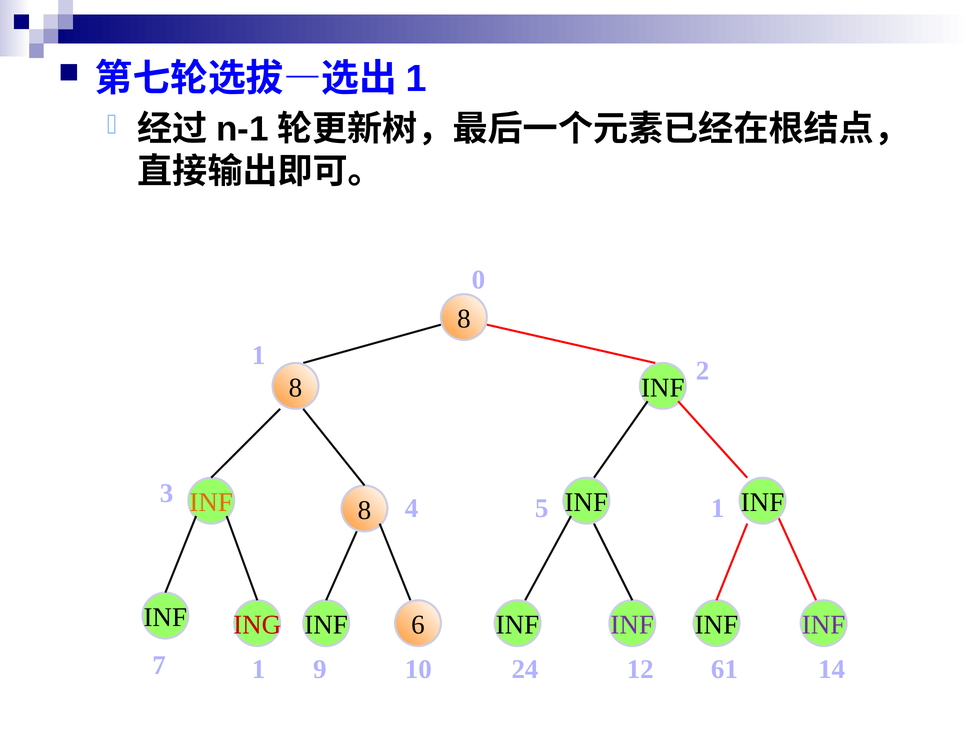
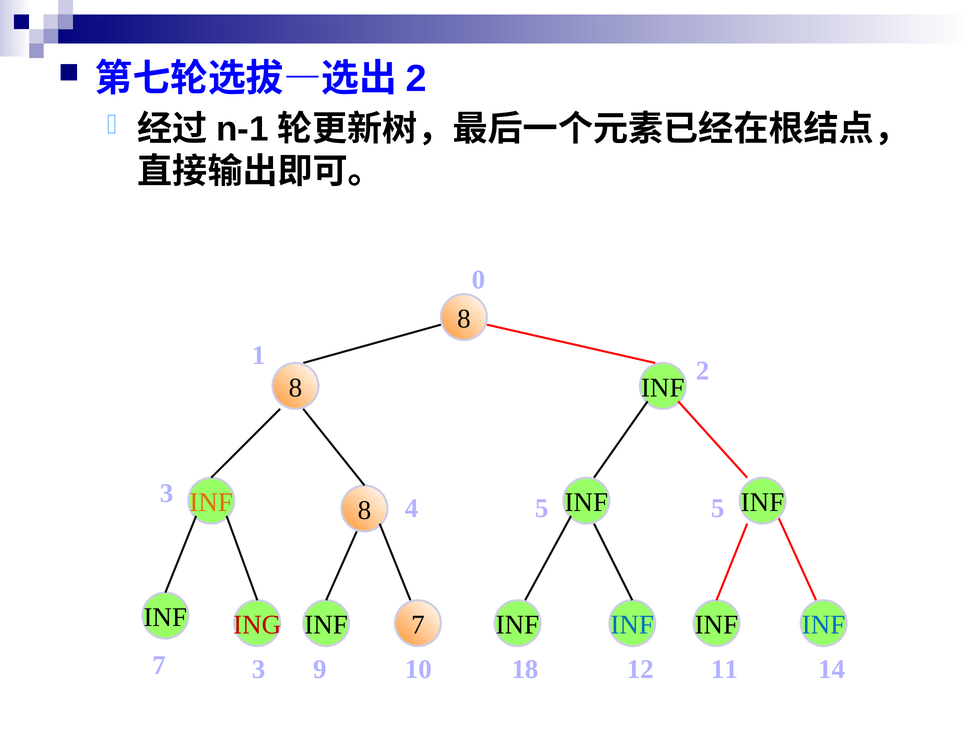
1: 1 -> 2 (416, 79)
5 1: 1 -> 5 (718, 508)
INF 6: 6 -> 7 (418, 625)
INF colour: purple -> blue (632, 625)
INF colour: purple -> blue (824, 625)
7 1: 1 -> 3 (259, 669)
24: 24 -> 18 (525, 669)
61: 61 -> 11 (724, 669)
